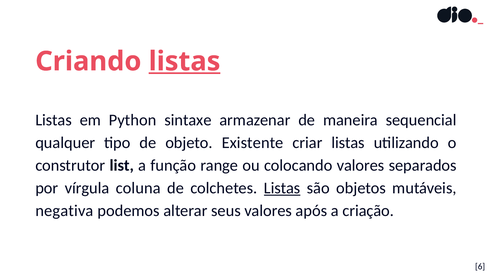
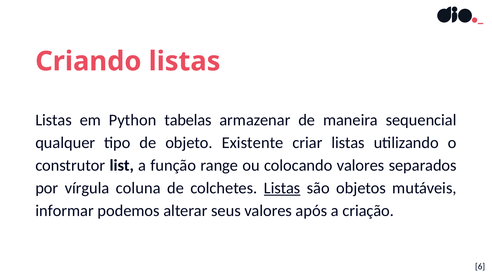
listas underline: present -> none (184, 61)
sintaxe: sintaxe -> tabelas (188, 120)
negativa: negativa -> informar (65, 211)
